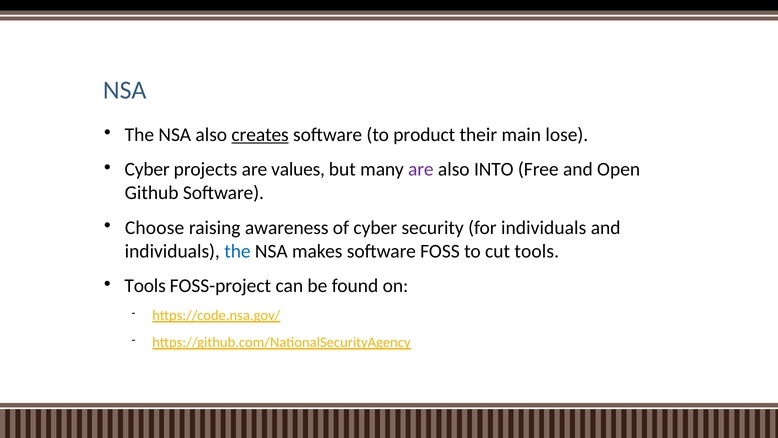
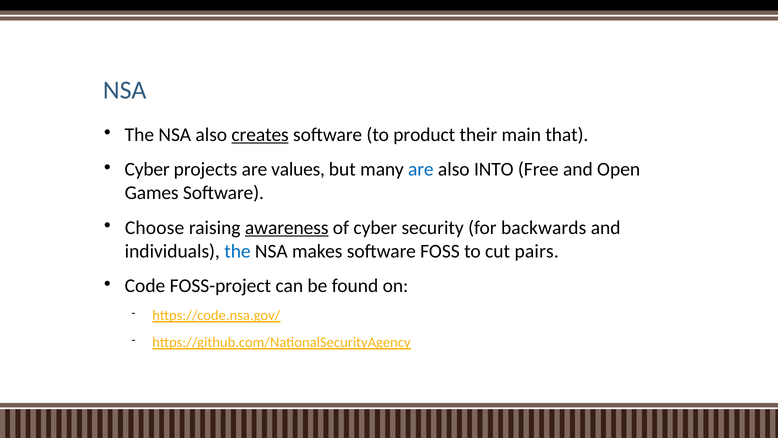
lose: lose -> that (567, 135)
are colour: purple -> blue (421, 169)
Github: Github -> Games (152, 193)
awareness underline: none -> present (287, 228)
for individuals: individuals -> backwards (544, 228)
cut tools: tools -> pairs (537, 251)
Tools: Tools -> Code (145, 286)
